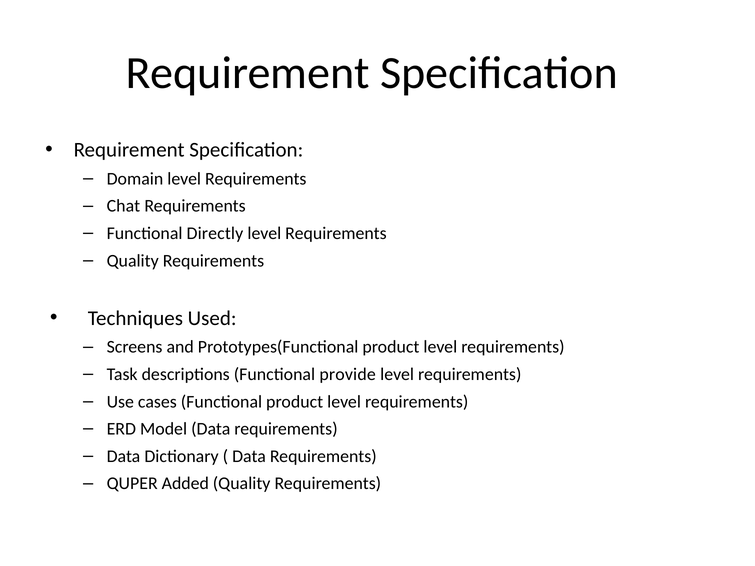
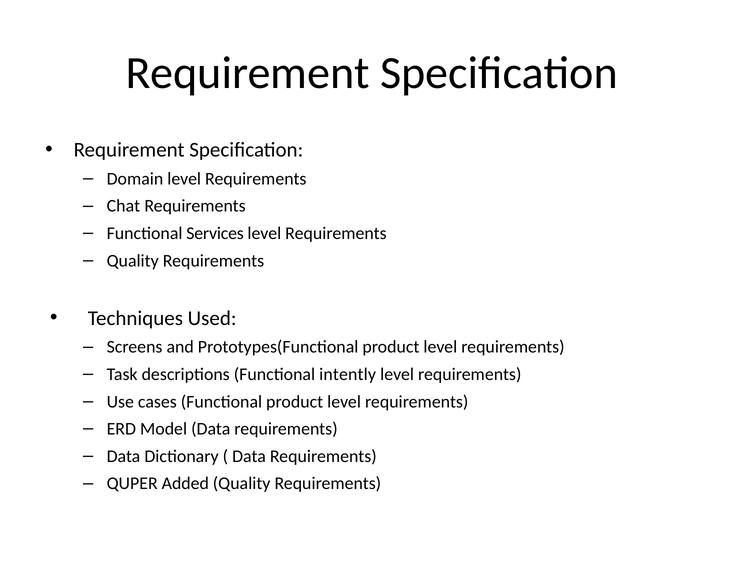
Directly: Directly -> Services (215, 233)
provide: provide -> intently (348, 375)
